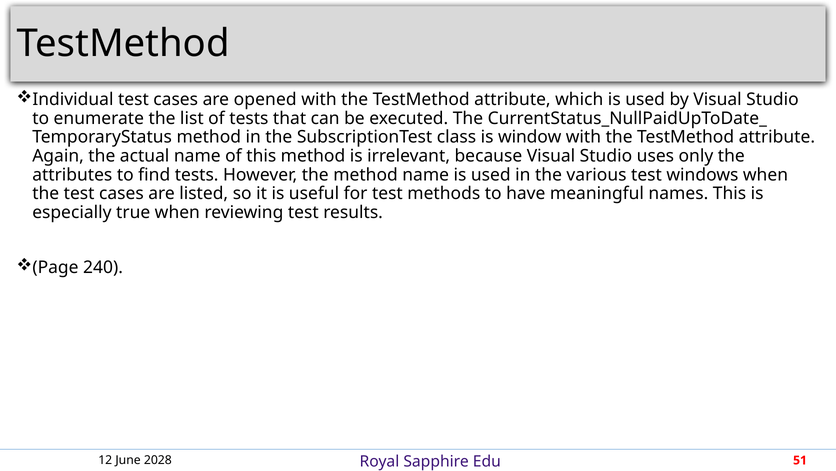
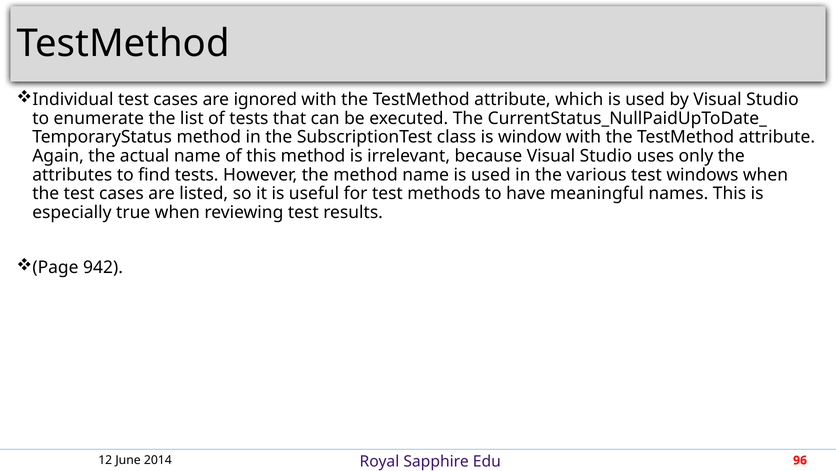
opened: opened -> ignored (265, 99)
240: 240 -> 942 (103, 267)
2028: 2028 -> 2014 (158, 460)
51: 51 -> 96 (800, 460)
